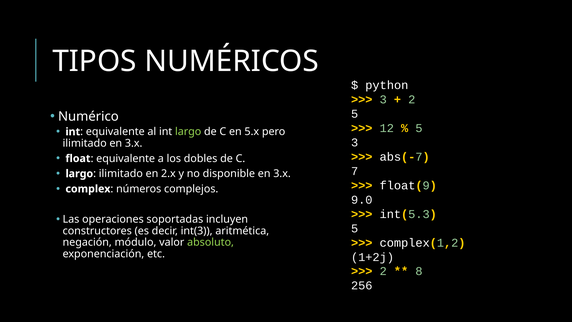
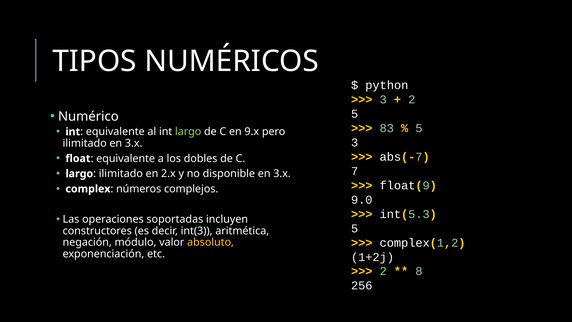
12: 12 -> 83 (387, 128)
5.x: 5.x -> 9.x (252, 132)
absoluto colour: light green -> yellow (211, 242)
